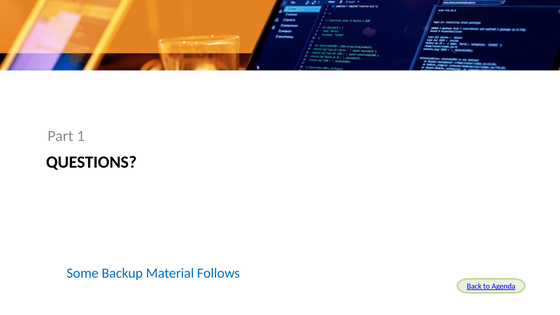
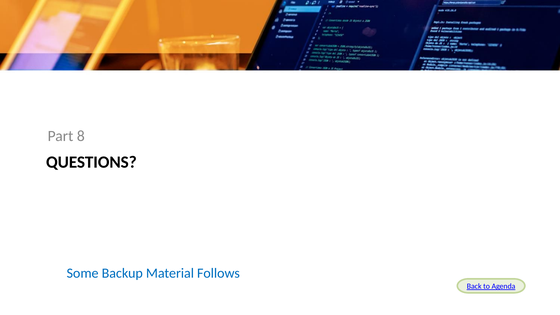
1: 1 -> 8 (81, 136)
